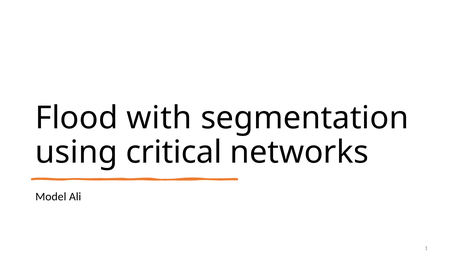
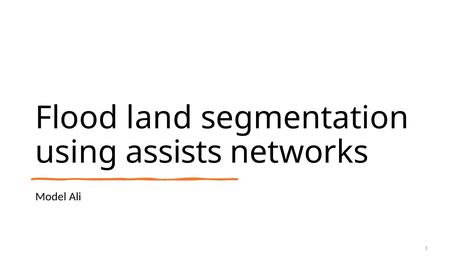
with: with -> land (159, 118)
critical: critical -> assists (174, 152)
